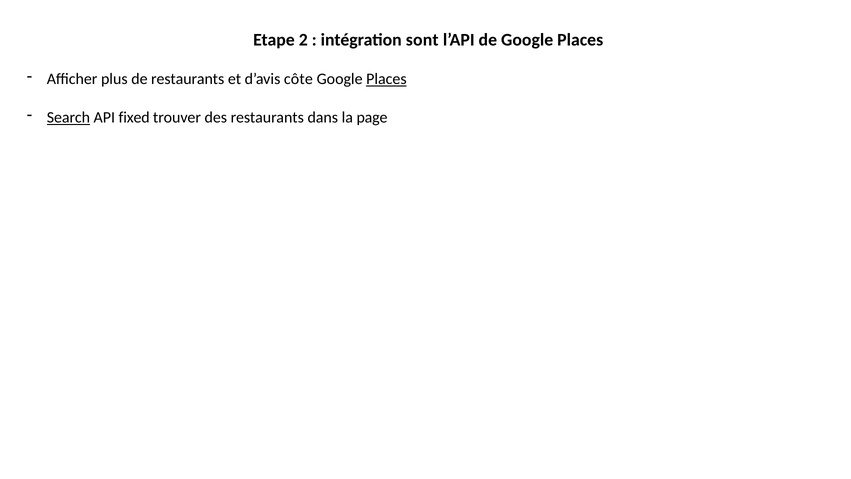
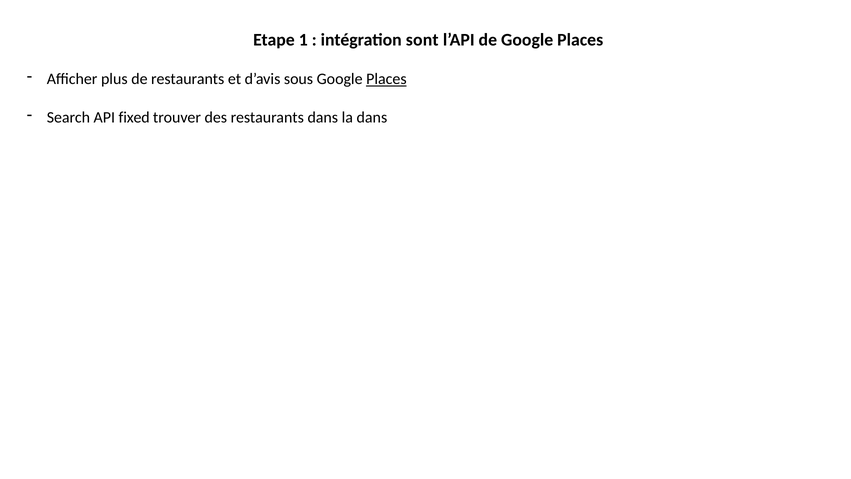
2: 2 -> 1 (303, 40)
côte: côte -> sous (298, 79)
Search underline: present -> none (68, 117)
la page: page -> dans (372, 117)
